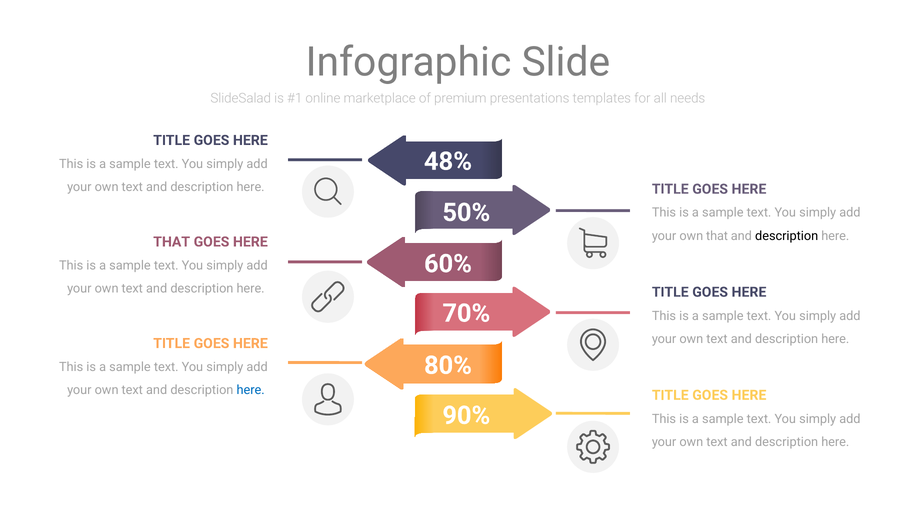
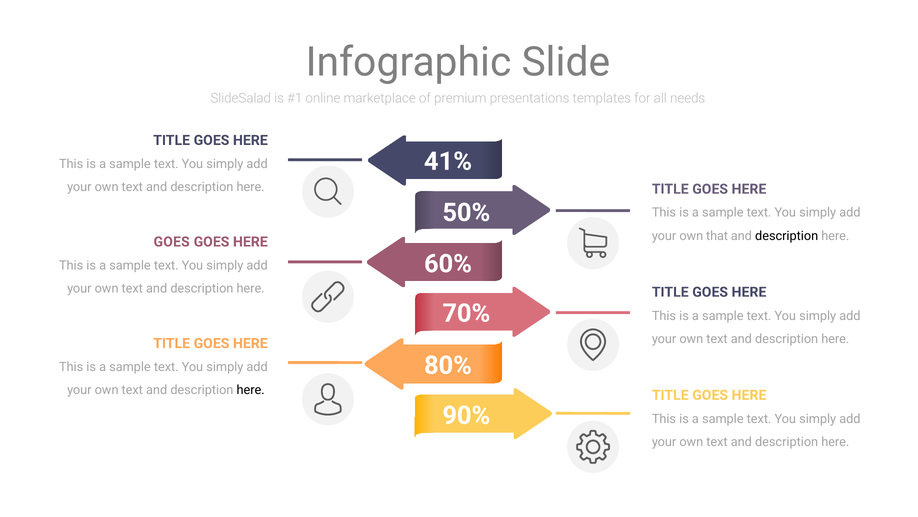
48%: 48% -> 41% (448, 161)
THAT: THAT -> GOES (172, 242)
here colour: blue -> black (251, 390)
